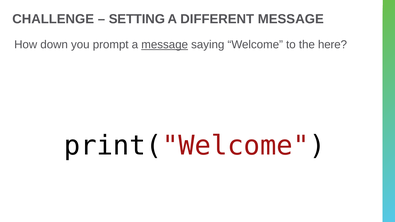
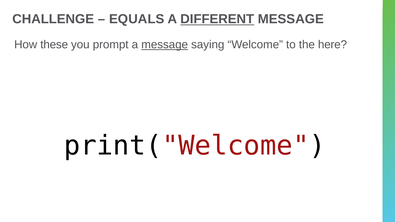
SETTING: SETTING -> EQUALS (137, 19)
DIFFERENT underline: none -> present (217, 19)
down: down -> these (54, 45)
